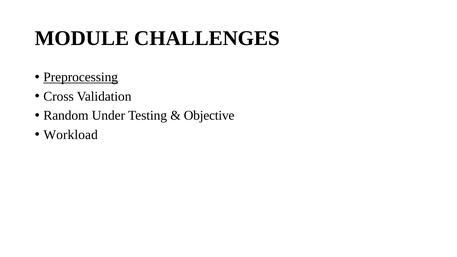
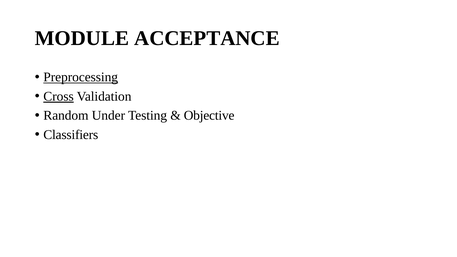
CHALLENGES: CHALLENGES -> ACCEPTANCE (207, 38)
Cross underline: none -> present (59, 96)
Workload: Workload -> Classifiers (71, 135)
